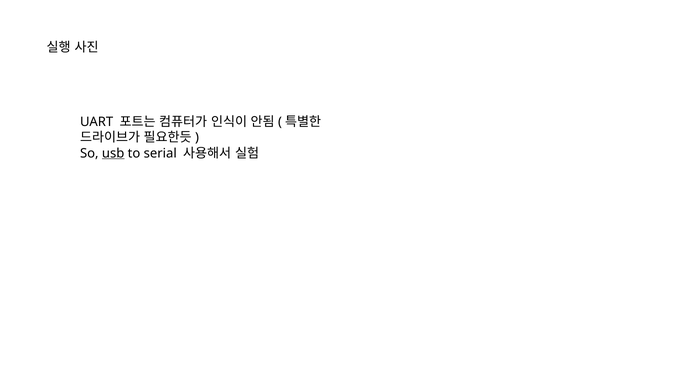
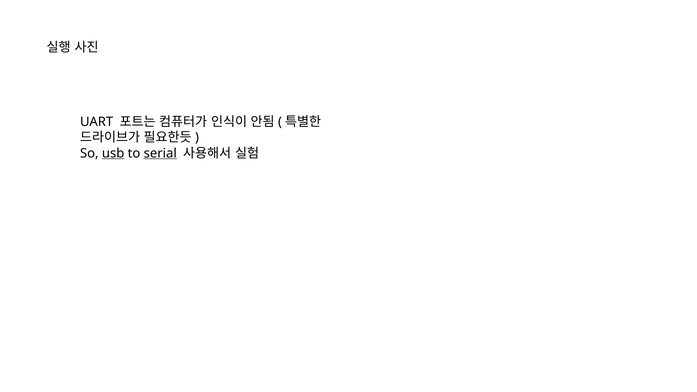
serial underline: none -> present (160, 153)
